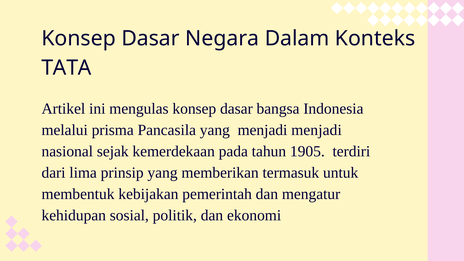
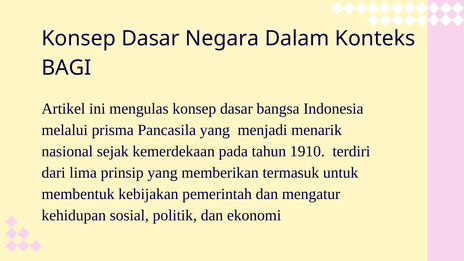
TATA: TATA -> BAGI (66, 68)
menjadi menjadi: menjadi -> menarik (317, 130)
1905: 1905 -> 1910 (307, 151)
